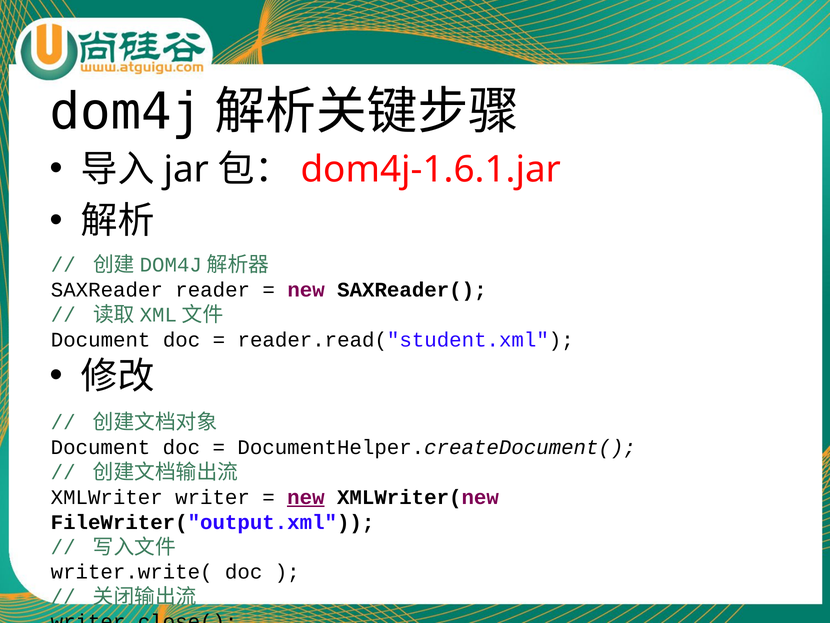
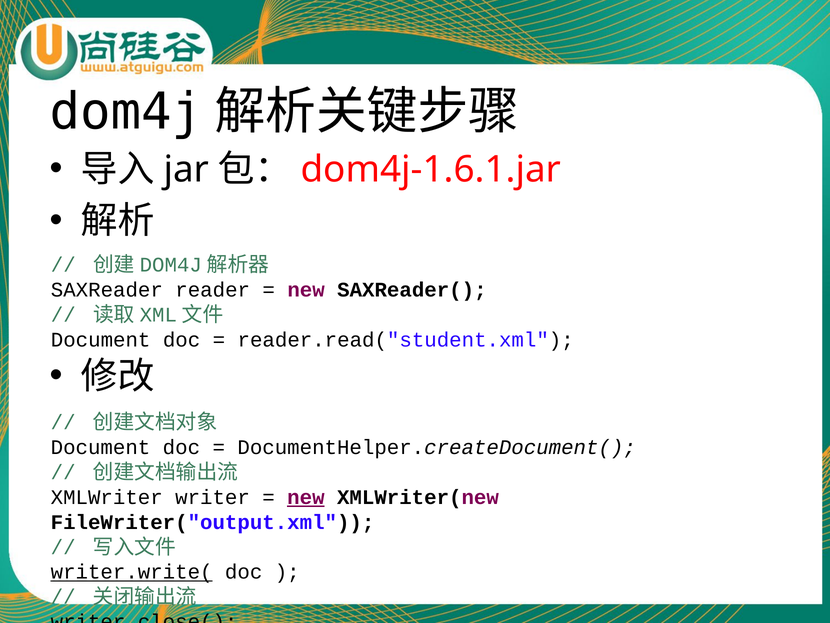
writer.write( underline: none -> present (132, 572)
